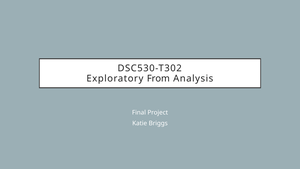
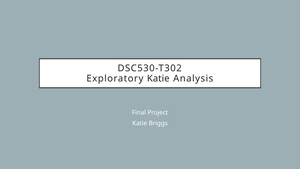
Exploratory From: From -> Katie (158, 78)
